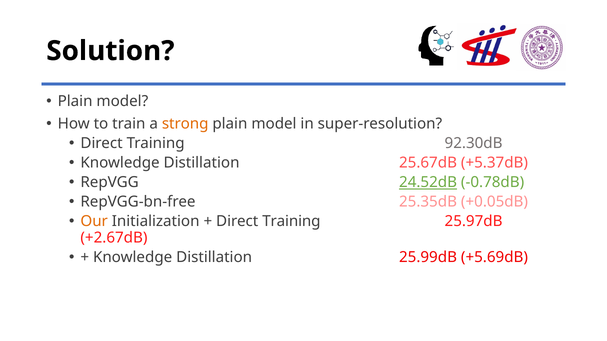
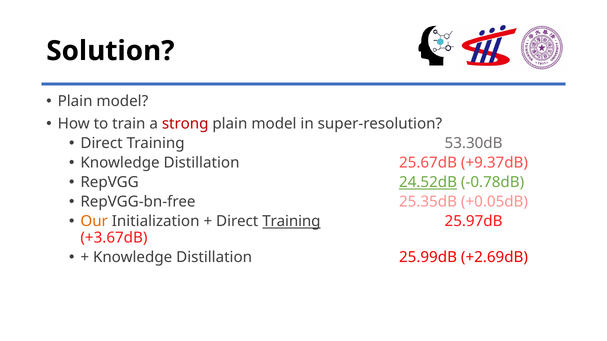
strong colour: orange -> red (185, 124)
92.30dB: 92.30dB -> 53.30dB (474, 144)
+5.37dB: +5.37dB -> +9.37dB (494, 163)
Training underline: none -> present (291, 222)
+2.67dB: +2.67dB -> +3.67dB (114, 238)
+5.69dB: +5.69dB -> +2.69dB (494, 258)
